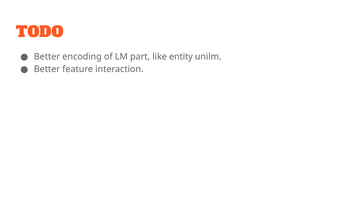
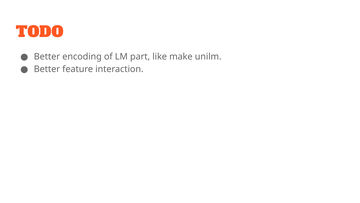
entity: entity -> make (181, 57)
